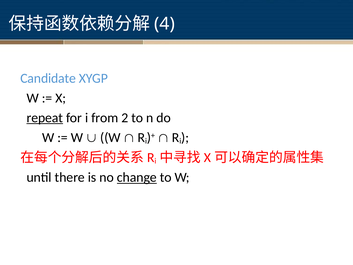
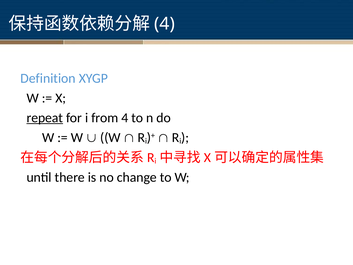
Candidate: Candidate -> Definition (48, 78)
from 2: 2 -> 4 (125, 118)
change underline: present -> none (137, 177)
